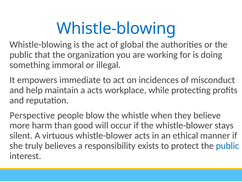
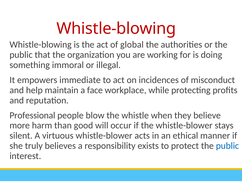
Whistle-blowing colour: blue -> red (116, 28)
a acts: acts -> face (95, 90)
Perspective: Perspective -> Professional (32, 115)
